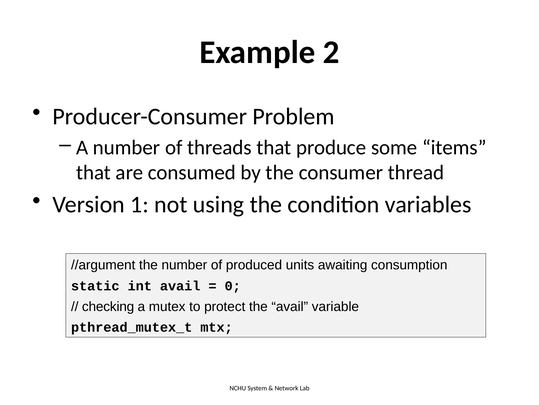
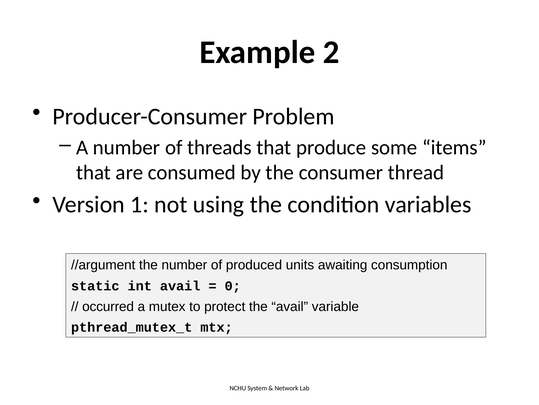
checking: checking -> occurred (108, 306)
